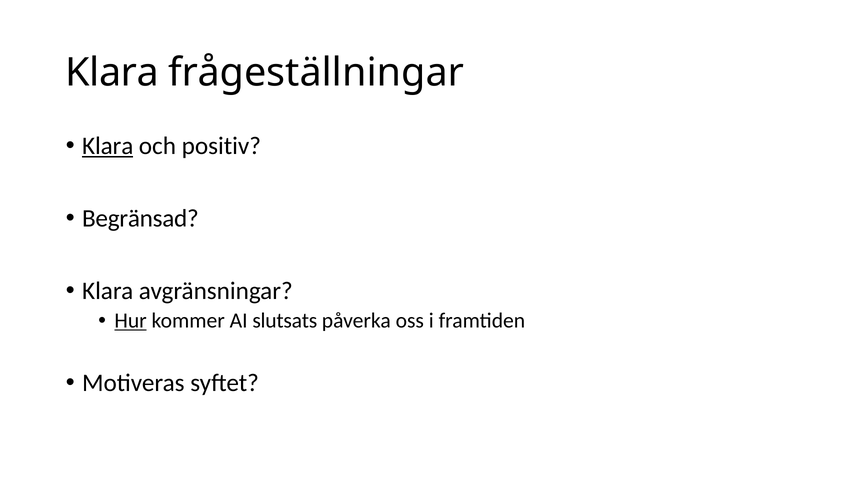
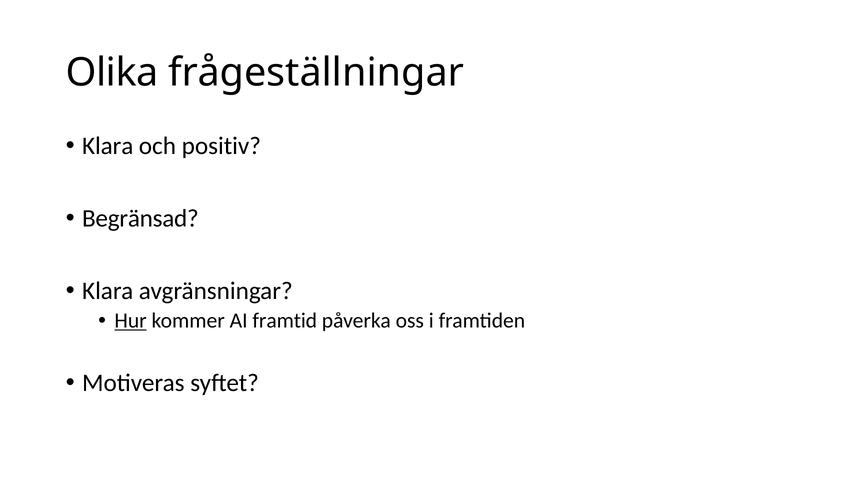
Klara: Klara -> Olika (112, 73)
Klara underline: present -> none (108, 146)
slutsats: slutsats -> framtid (285, 321)
